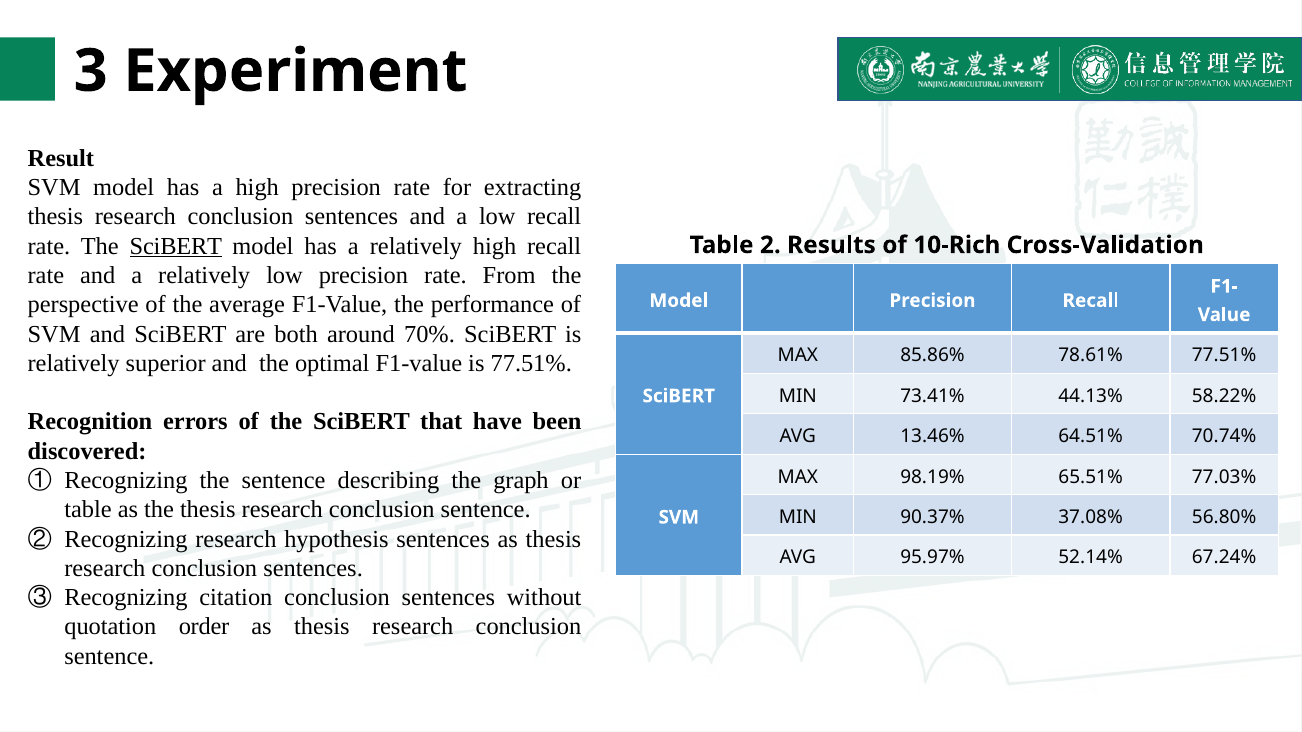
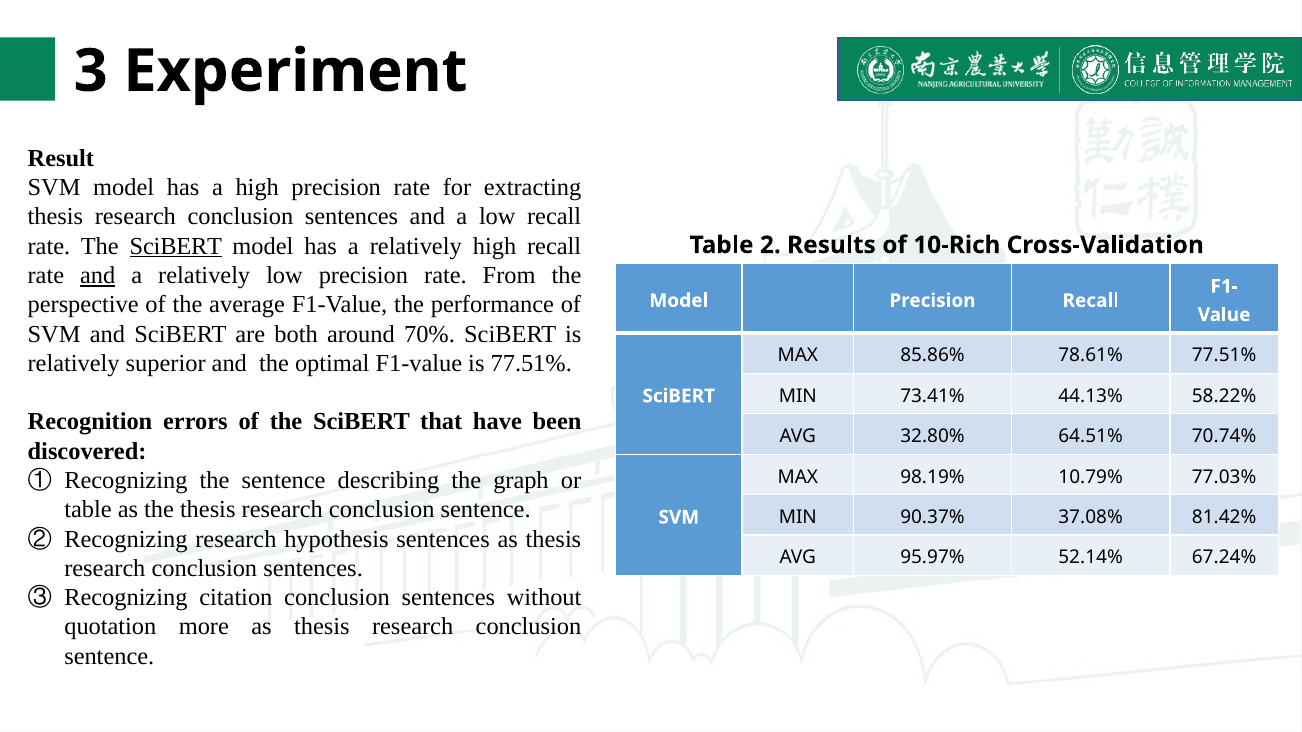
and underline: none -> present (98, 276)
13.46%: 13.46% -> 32.80% (933, 437)
65.51%: 65.51% -> 10.79% (1091, 477)
56.80%: 56.80% -> 81.42% (1224, 518)
order: order -> more (204, 627)
